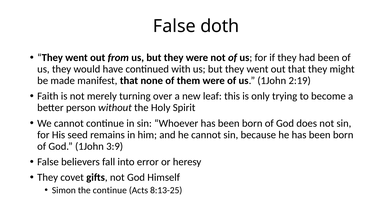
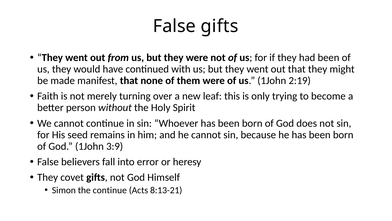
False doth: doth -> gifts (220, 26)
8:13-25: 8:13-25 -> 8:13-21 (166, 190)
